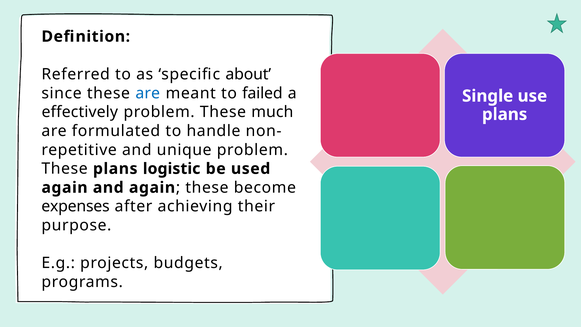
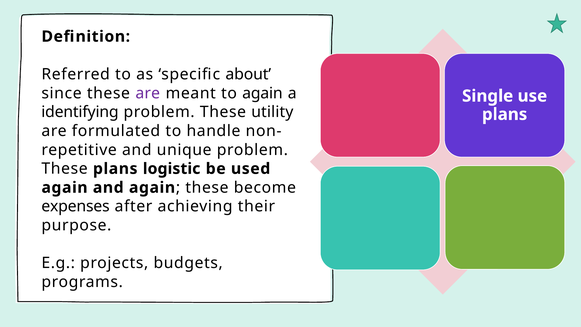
are colour: blue -> purple (148, 93)
to failed: failed -> again (262, 93)
effectively: effectively -> identifying (80, 112)
much: much -> utility (272, 112)
